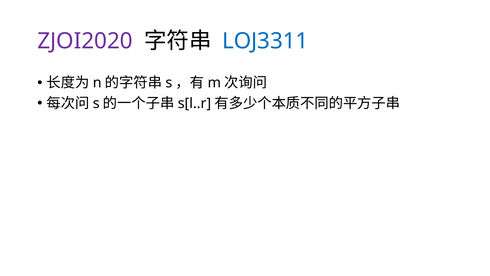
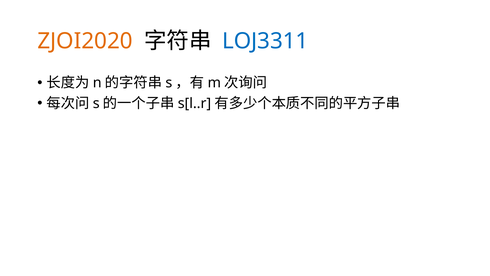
ZJOI2020 colour: purple -> orange (85, 41)
